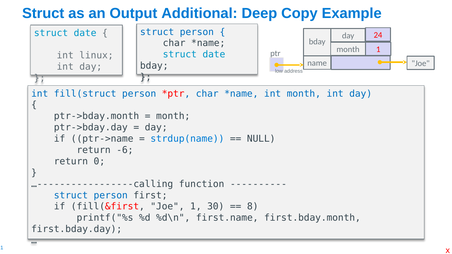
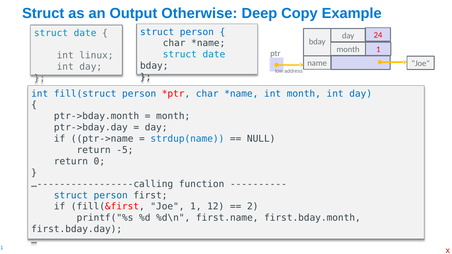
Additional: Additional -> Otherwise (199, 14)
-6: -6 -> -5 (125, 150)
30: 30 -> 12 (216, 207)
8: 8 -> 2 (253, 207)
